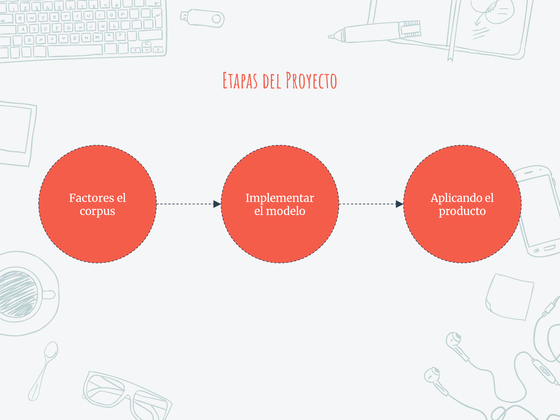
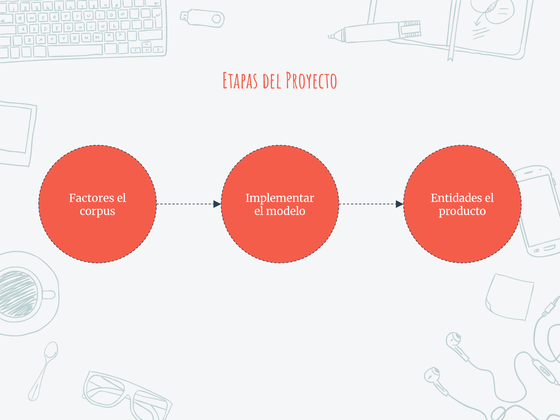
Aplicando: Aplicando -> Entidades (457, 198)
